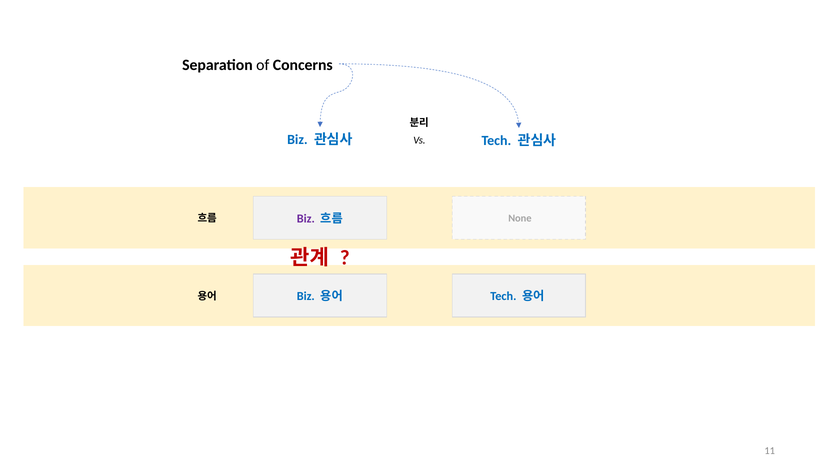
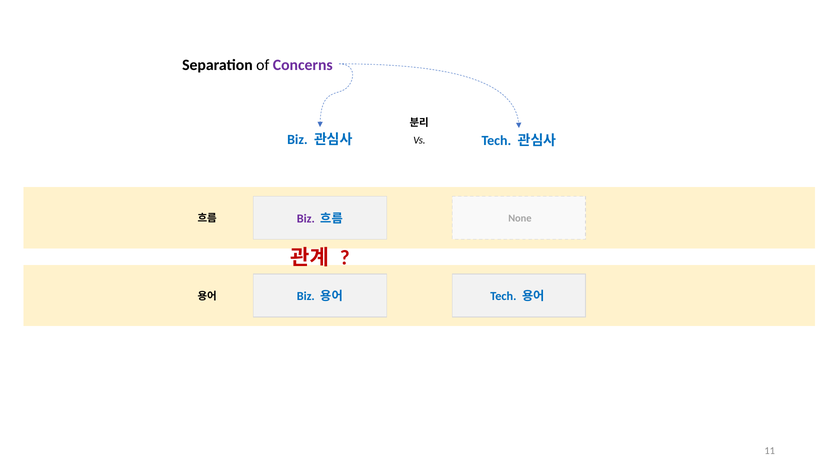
Concerns colour: black -> purple (303, 65)
